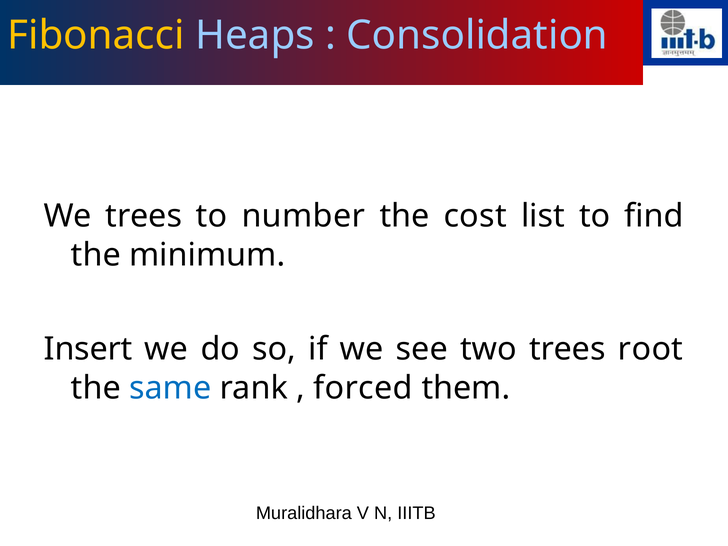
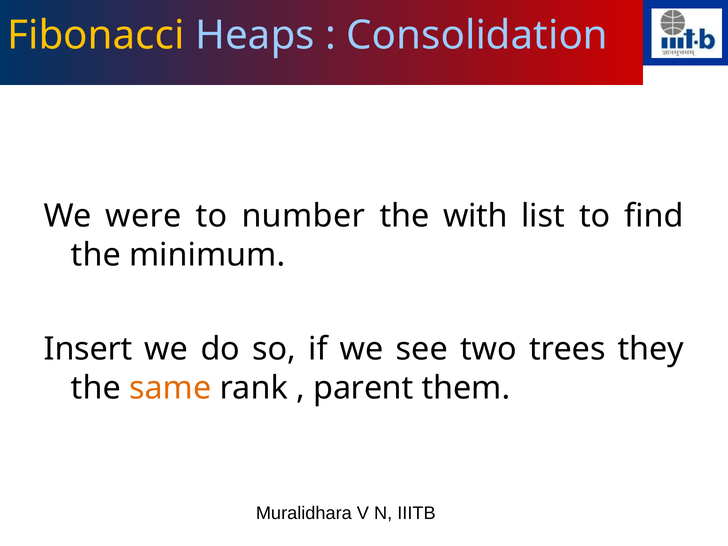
We trees: trees -> were (144, 216)
cost: cost -> with (476, 216)
root: root -> they (651, 349)
same colour: blue -> orange (170, 388)
forced: forced -> parent (363, 388)
